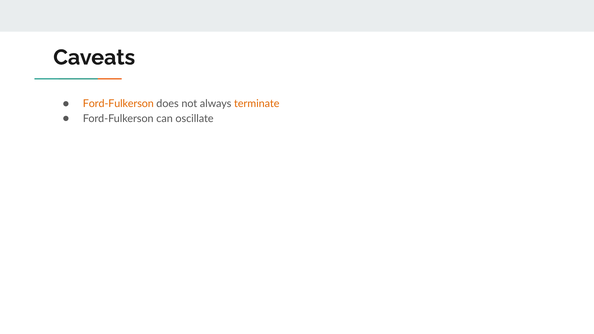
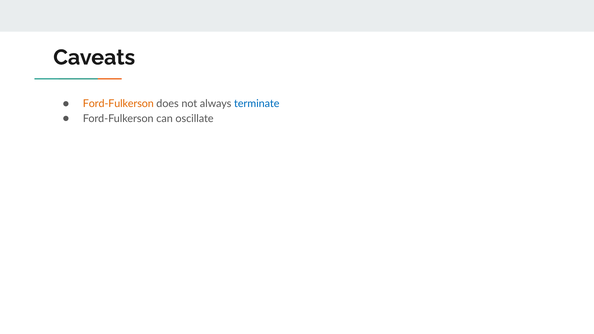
terminate colour: orange -> blue (257, 104)
